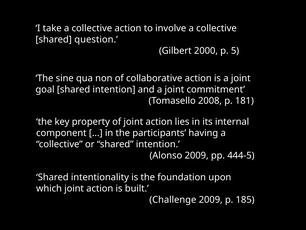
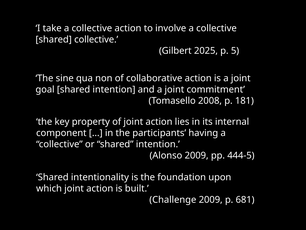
shared question: question -> collective (96, 39)
2000: 2000 -> 2025 (206, 51)
185: 185 -> 681 (245, 199)
